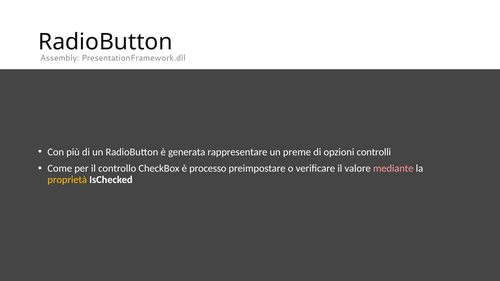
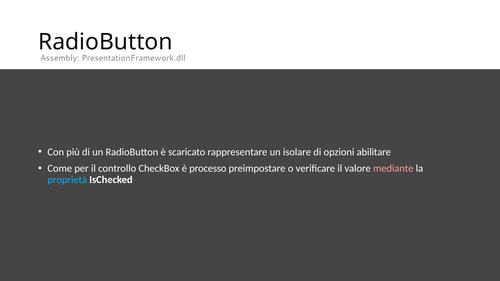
generata: generata -> scaricato (187, 152)
preme: preme -> isolare (297, 152)
controlli: controlli -> abilitare (374, 152)
proprietà colour: yellow -> light blue (67, 180)
